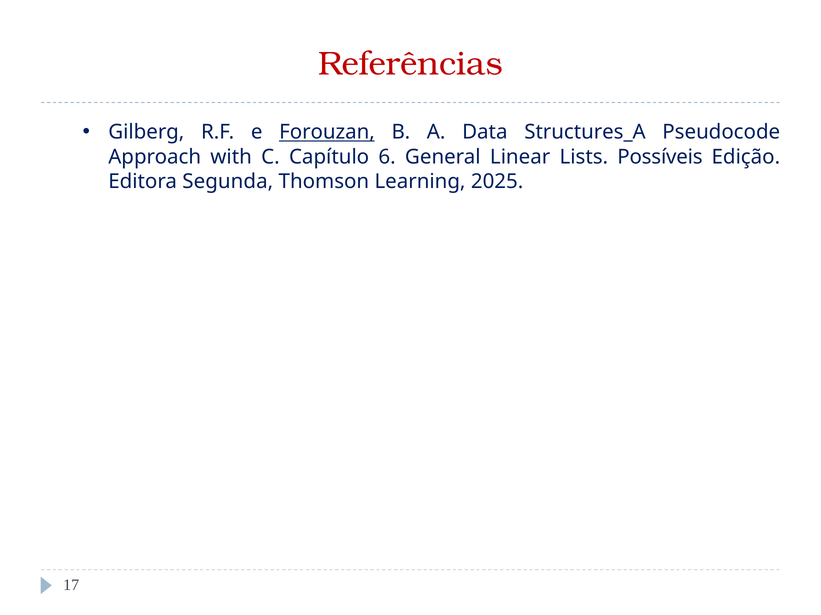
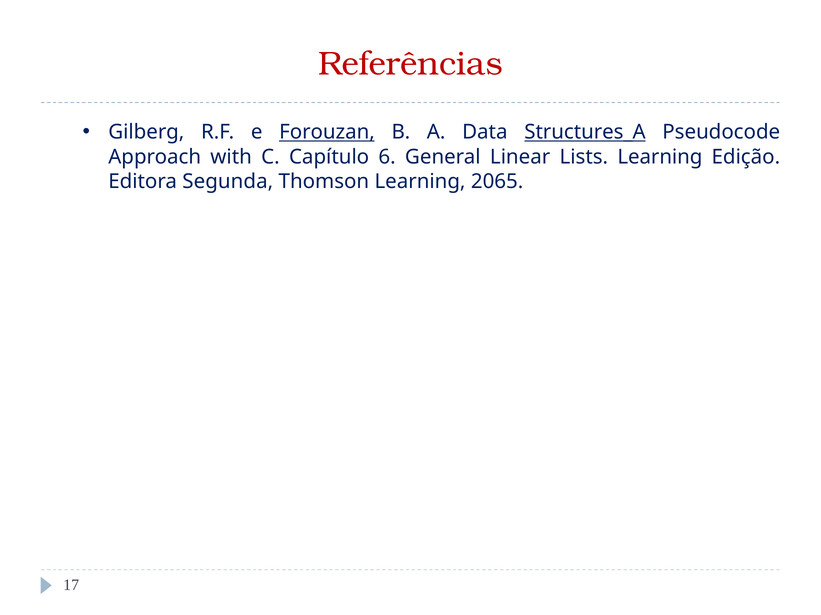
Structures_A underline: none -> present (585, 132)
Lists Possíveis: Possíveis -> Learning (660, 157)
2025: 2025 -> 2065 (497, 182)
